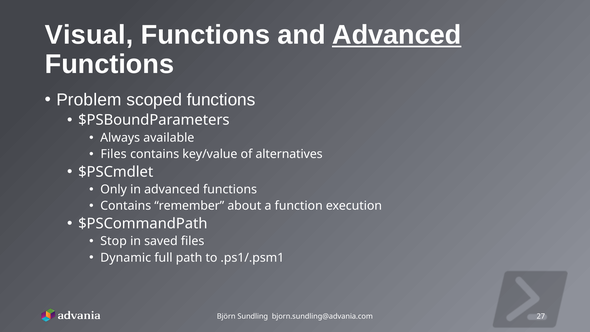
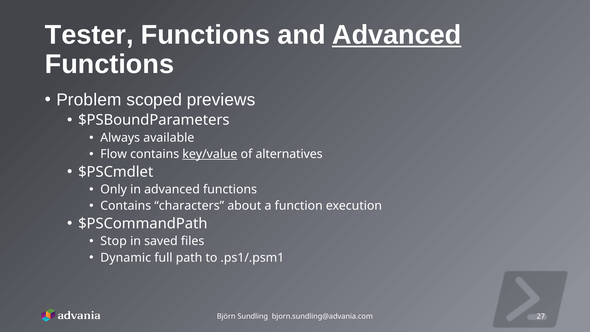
Visual: Visual -> Tester (89, 35)
scoped functions: functions -> previews (221, 100)
Files: Files -> Flow (114, 154)
key/value underline: none -> present (210, 154)
remember: remember -> characters (189, 206)
